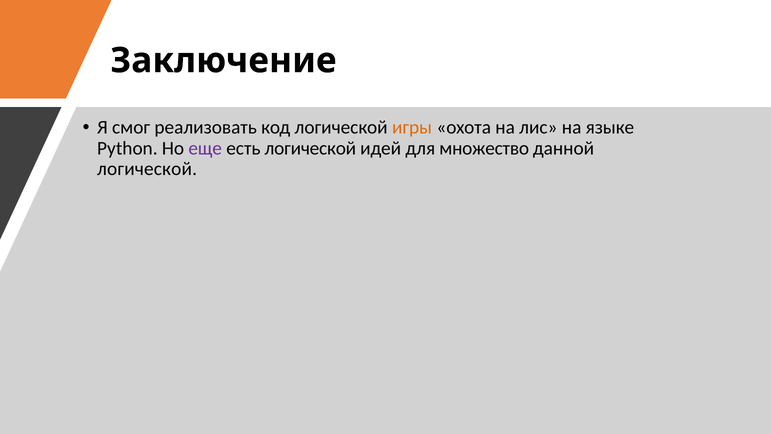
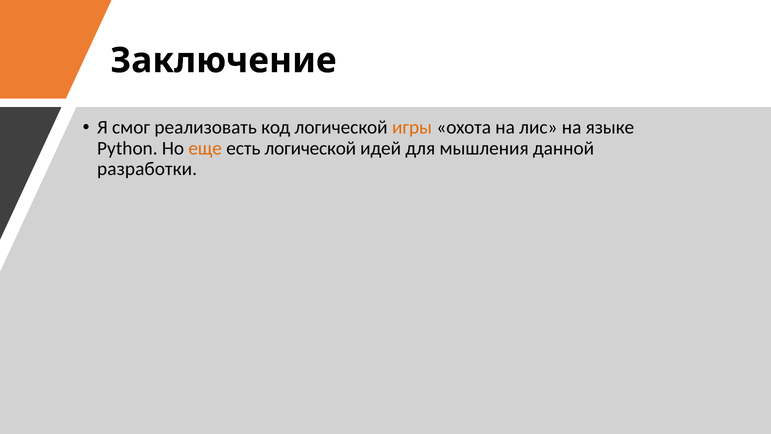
еще colour: purple -> orange (205, 148)
множество: множество -> мышления (484, 148)
логической: логической -> разработки (147, 169)
